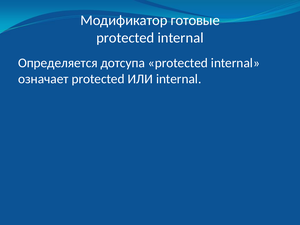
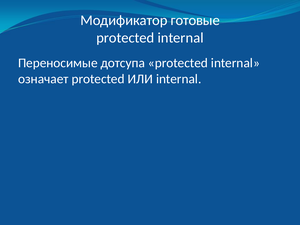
Определяется: Определяется -> Переносимые (58, 63)
